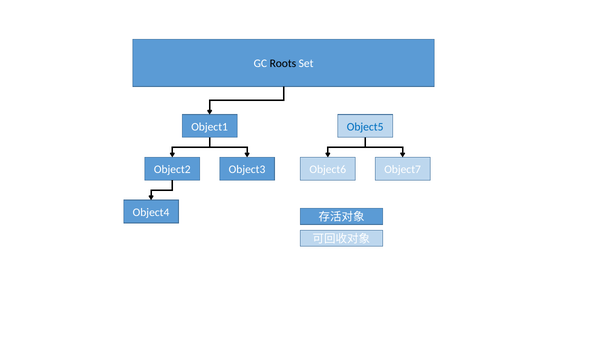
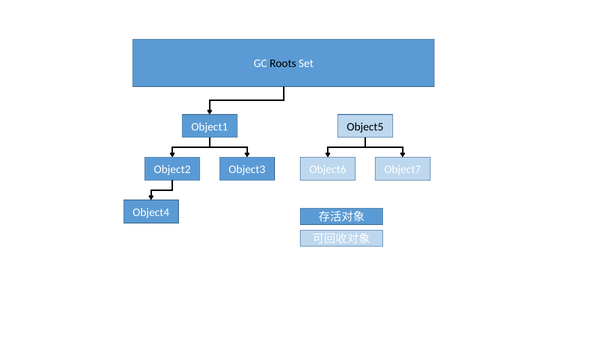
Object5 colour: blue -> black (365, 127)
